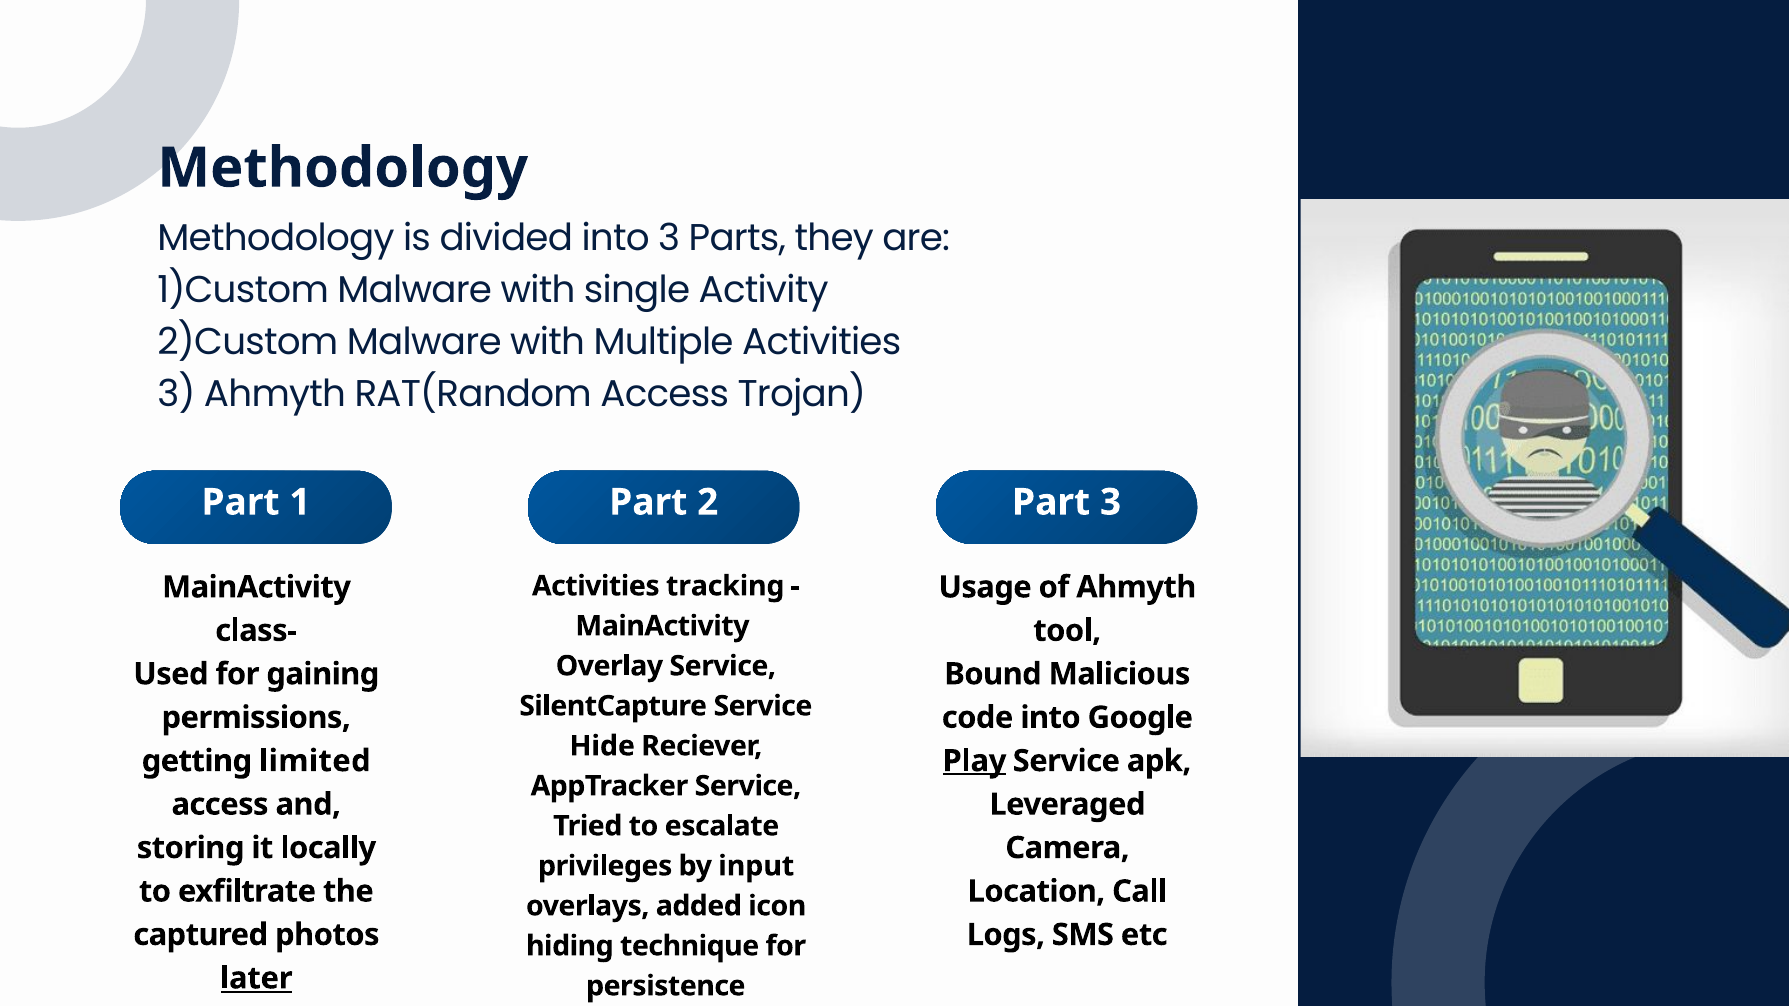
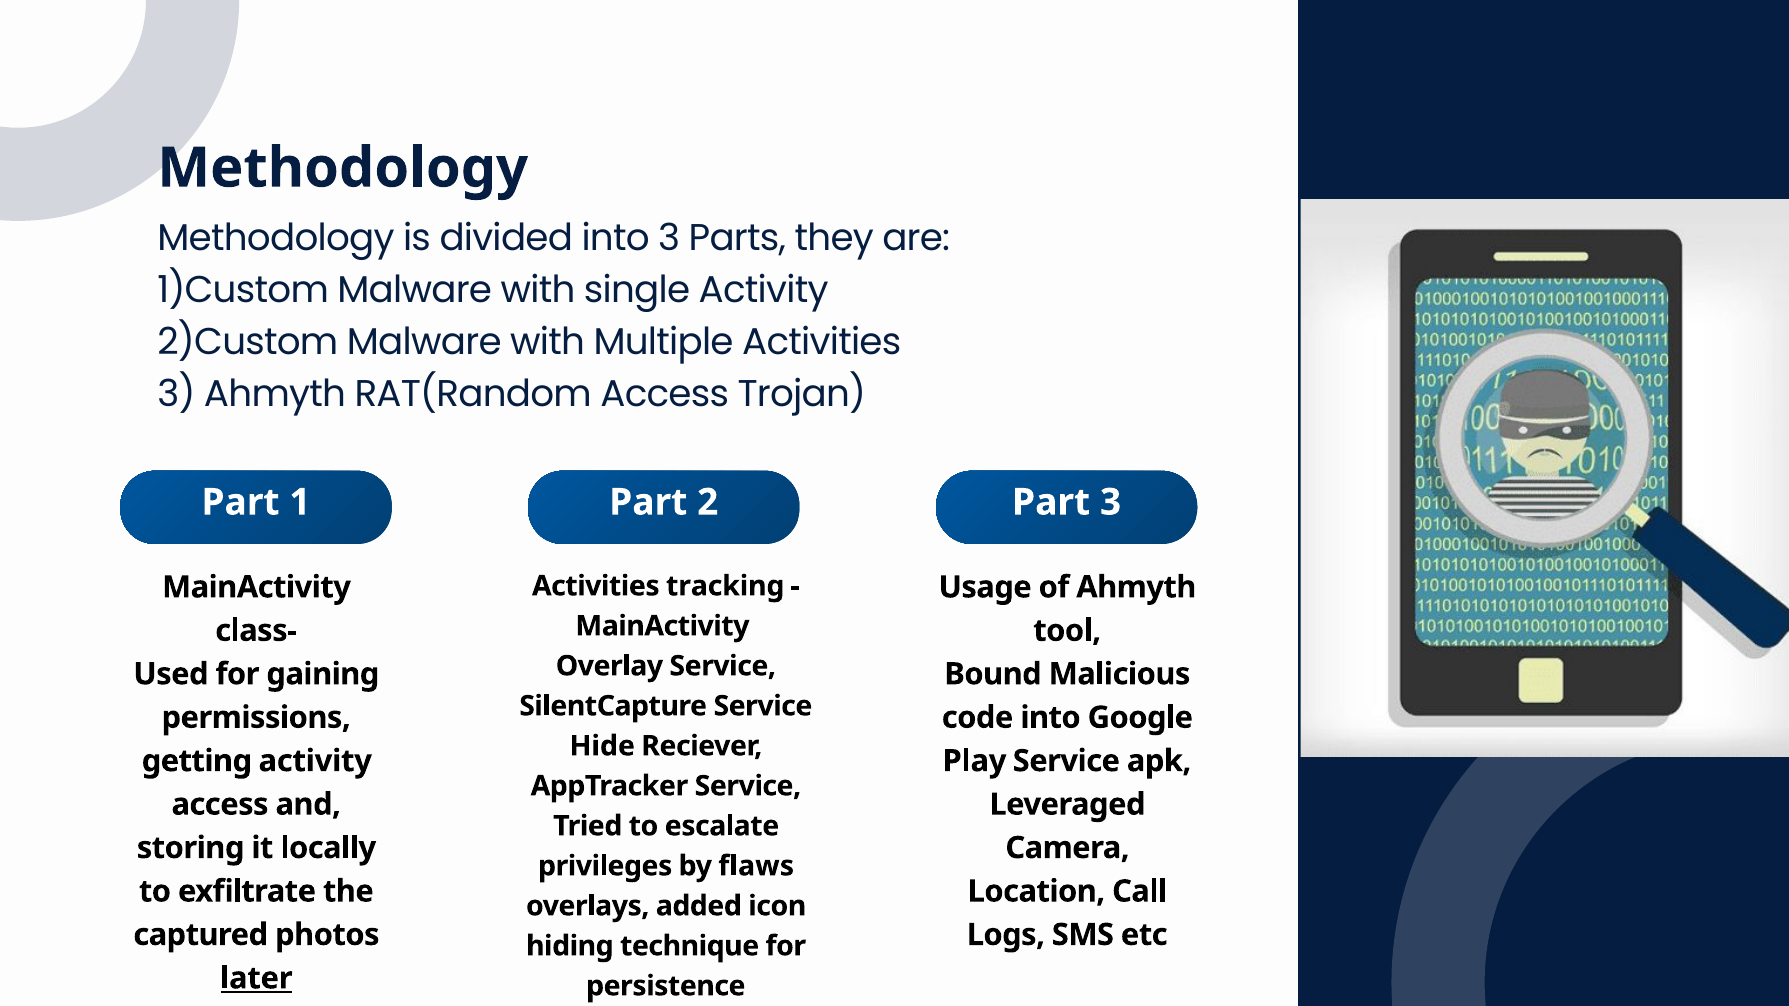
getting limited: limited -> activity (315, 761)
Play underline: present -> none (975, 761)
input: input -> flaws (756, 866)
